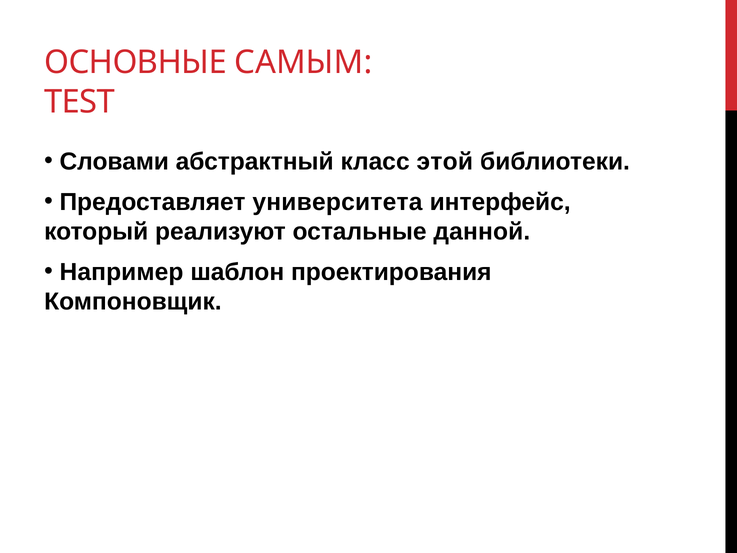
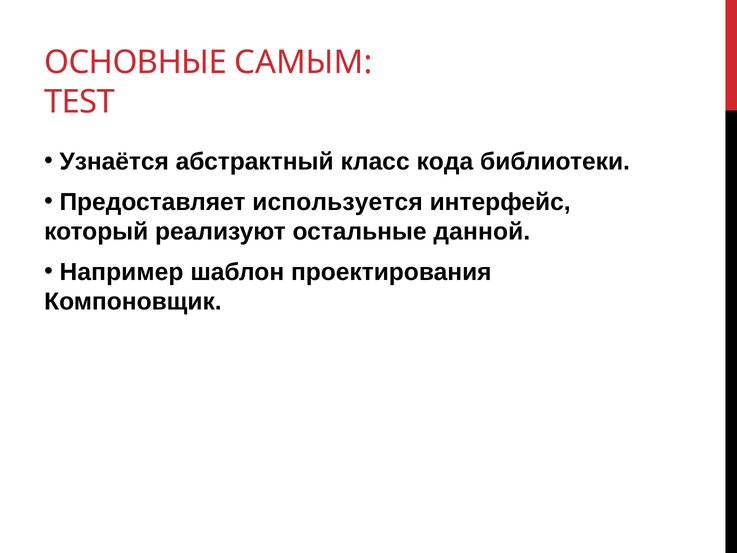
Словами: Словами -> Узнаётся (114, 161)
этой: этой -> кода (445, 161)
университета: университета -> используется (338, 202)
